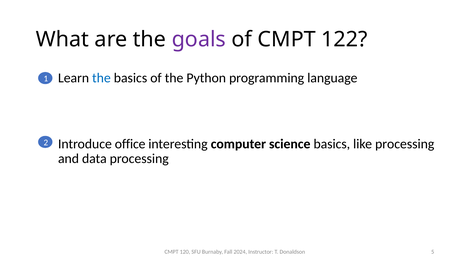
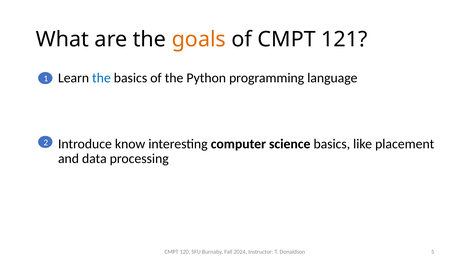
goals colour: purple -> orange (199, 39)
122: 122 -> 121 (344, 39)
office: office -> know (130, 144)
like processing: processing -> placement (405, 144)
